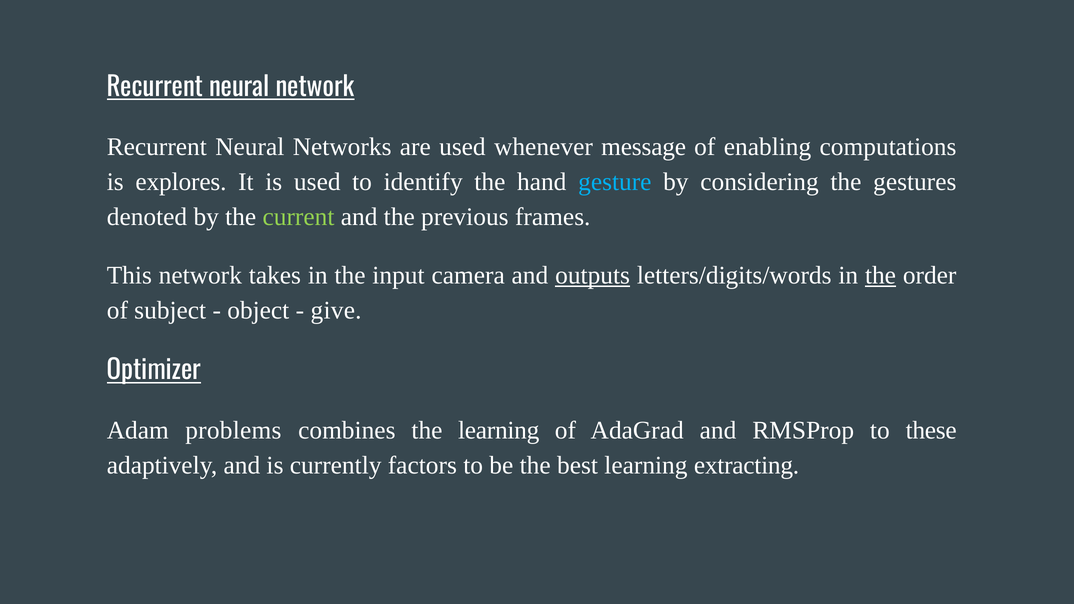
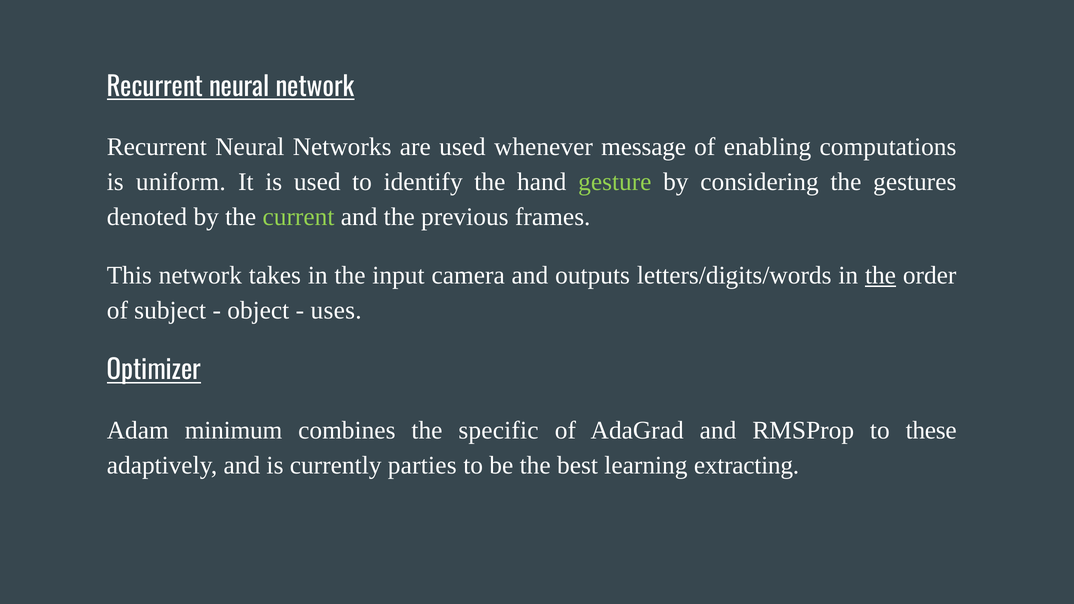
explores: explores -> uniform (181, 182)
gesture colour: light blue -> light green (615, 182)
outputs underline: present -> none (593, 276)
give: give -> uses (336, 311)
problems: problems -> minimum (234, 430)
the learning: learning -> specific (498, 430)
factors: factors -> parties (422, 465)
